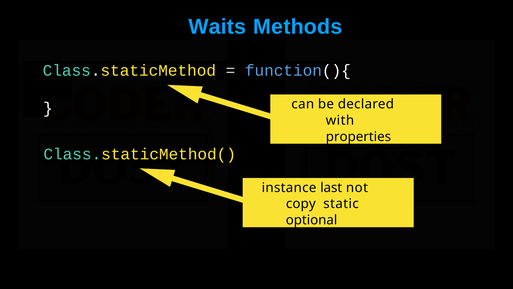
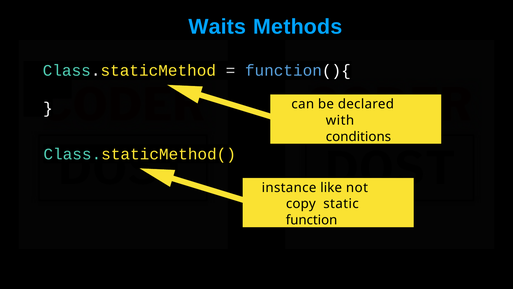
properties: properties -> conditions (358, 137)
last: last -> like (331, 187)
optional: optional -> function (312, 220)
